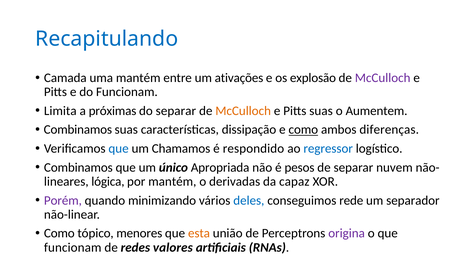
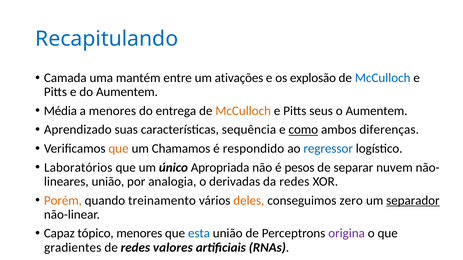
McCulloch colour: purple -> blue (383, 78)
do Funcionam: Funcionam -> Aumentem (127, 92)
Limita: Limita -> Média (60, 111)
a próximas: próximas -> menores (112, 111)
do separar: separar -> entrega (176, 111)
Pitts suas: suas -> seus (321, 111)
Combinamos: Combinamos -> Aprendizado (78, 130)
dissipação: dissipação -> sequência (249, 130)
que colour: blue -> orange (119, 149)
Combinamos: Combinamos -> Laboratórios (78, 168)
lógica: lógica -> união (108, 182)
por mantém: mantém -> analogia (172, 182)
da capaz: capaz -> redes (294, 182)
Porém colour: purple -> orange (63, 201)
minimizando: minimizando -> treinamento (162, 201)
deles colour: blue -> orange (249, 201)
rede: rede -> zero (351, 201)
separador underline: none -> present (413, 201)
Como: Como -> Capaz (59, 234)
esta colour: orange -> blue (199, 234)
funcionam: funcionam -> gradientes (73, 248)
